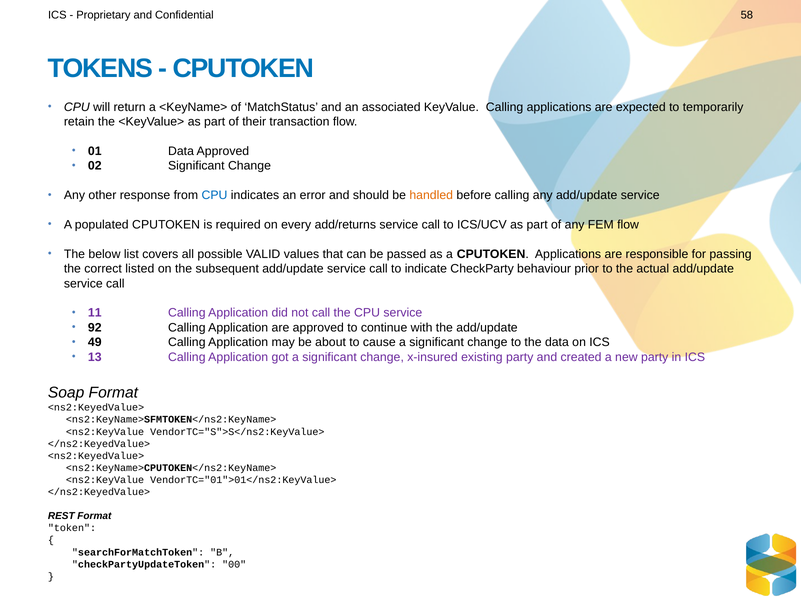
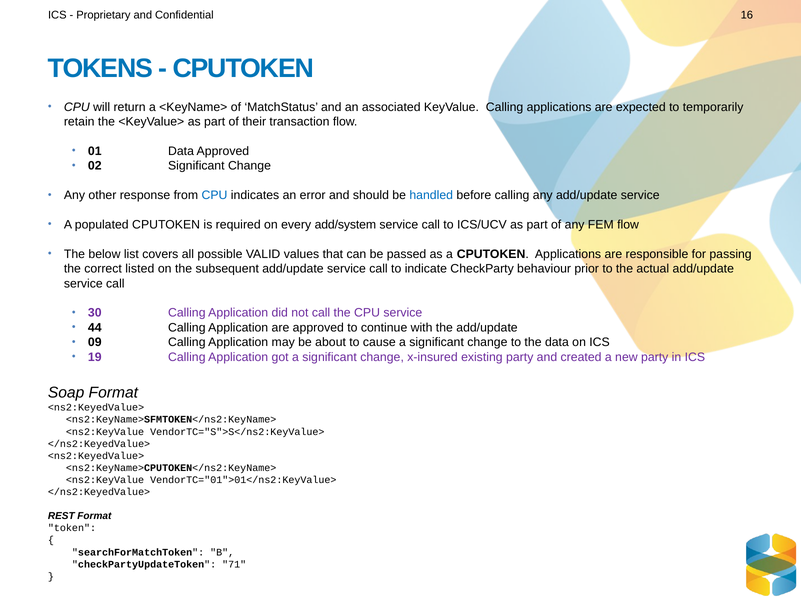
58: 58 -> 16 (747, 15)
handled colour: orange -> blue (431, 195)
add/returns: add/returns -> add/system (345, 225)
11: 11 -> 30 (95, 313)
92: 92 -> 44 (95, 327)
49: 49 -> 09 (95, 342)
13: 13 -> 19 (95, 357)
00: 00 -> 71 (234, 564)
